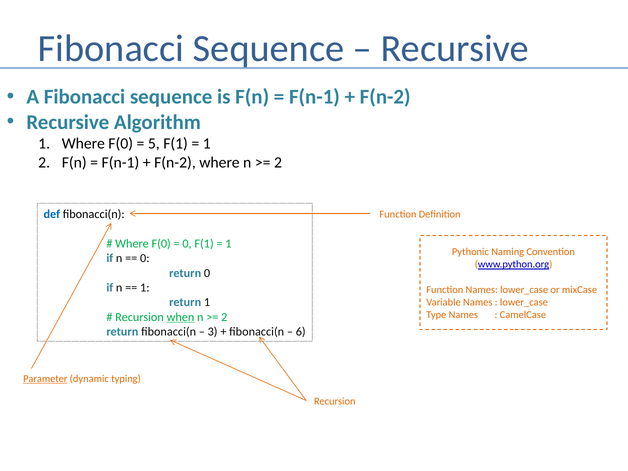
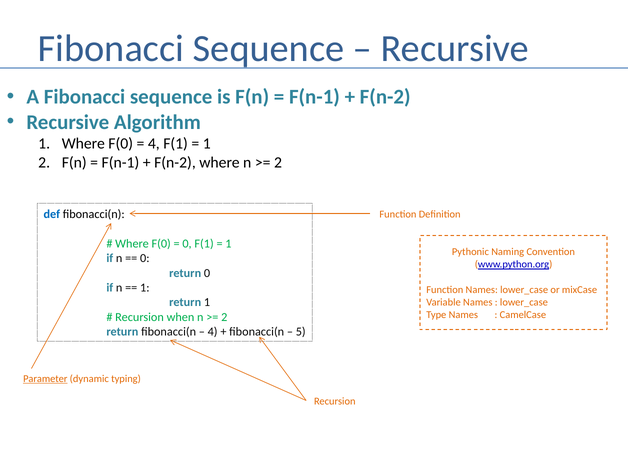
5: 5 -> 4 (154, 144)
when underline: present -> none (180, 317)
3: 3 -> 4 (213, 332)
6: 6 -> 5 (301, 332)
